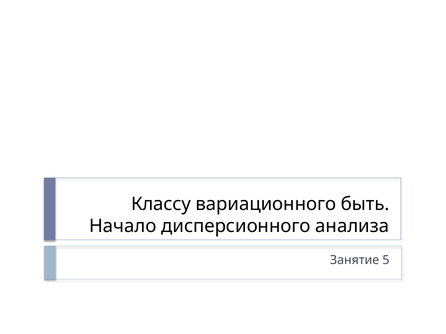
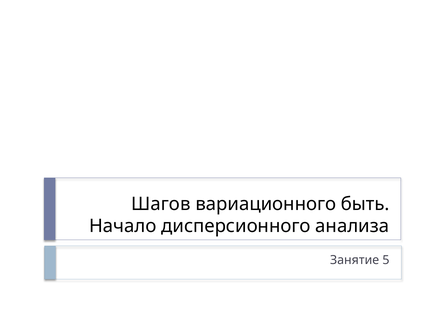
Классу: Классу -> Шагов (161, 204)
